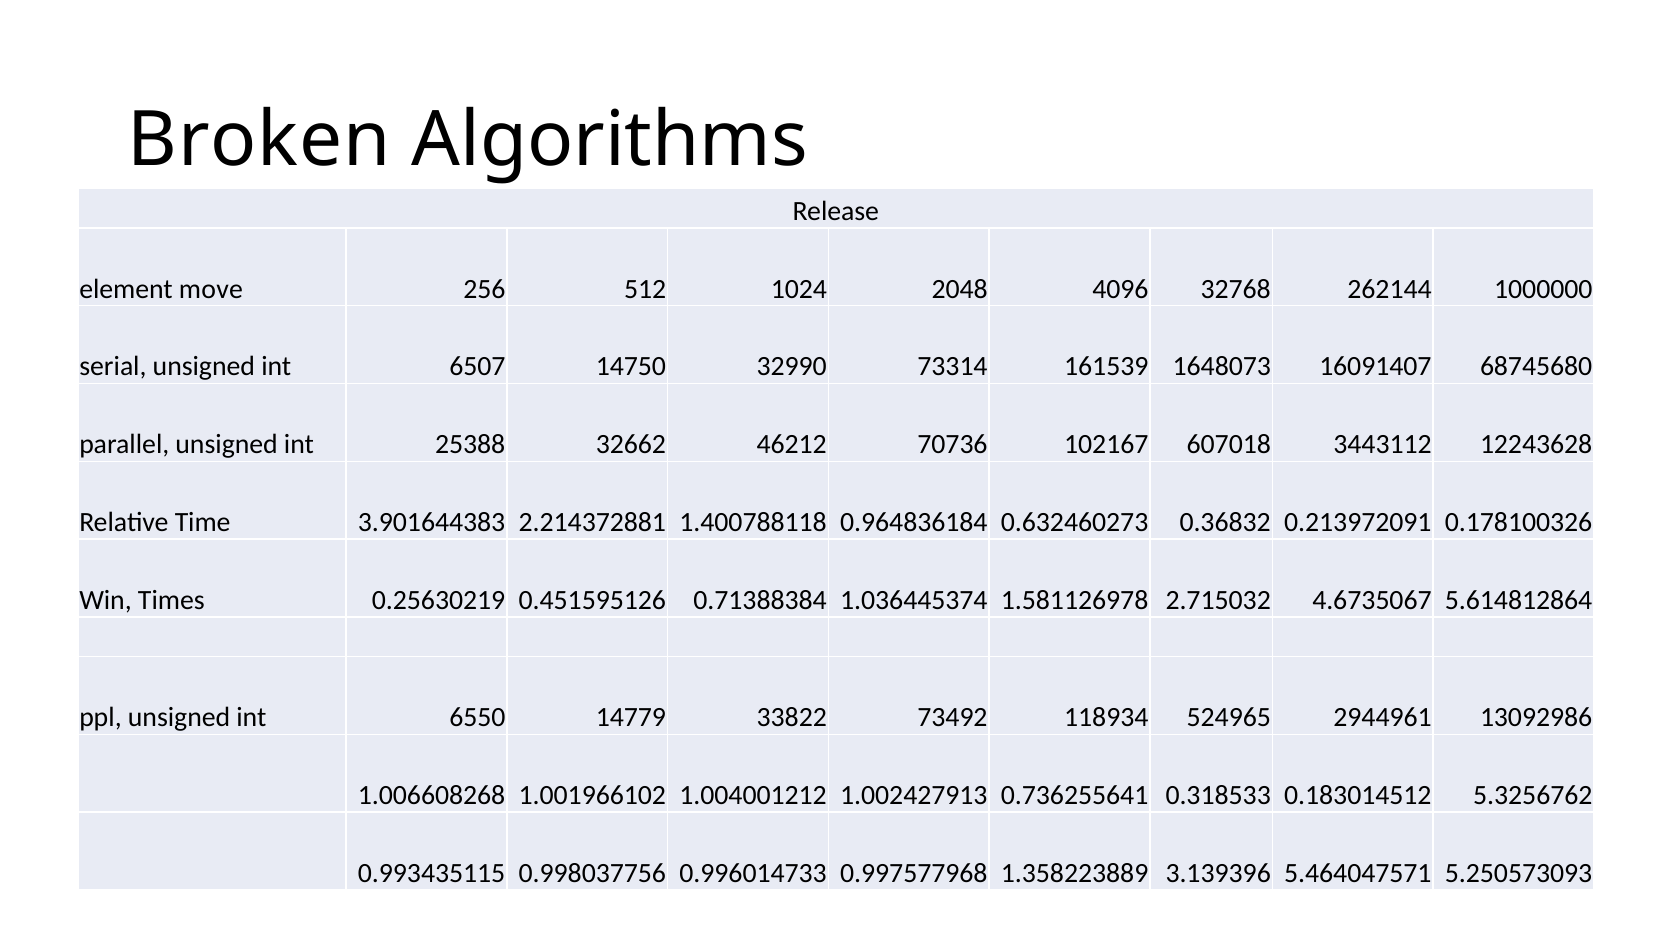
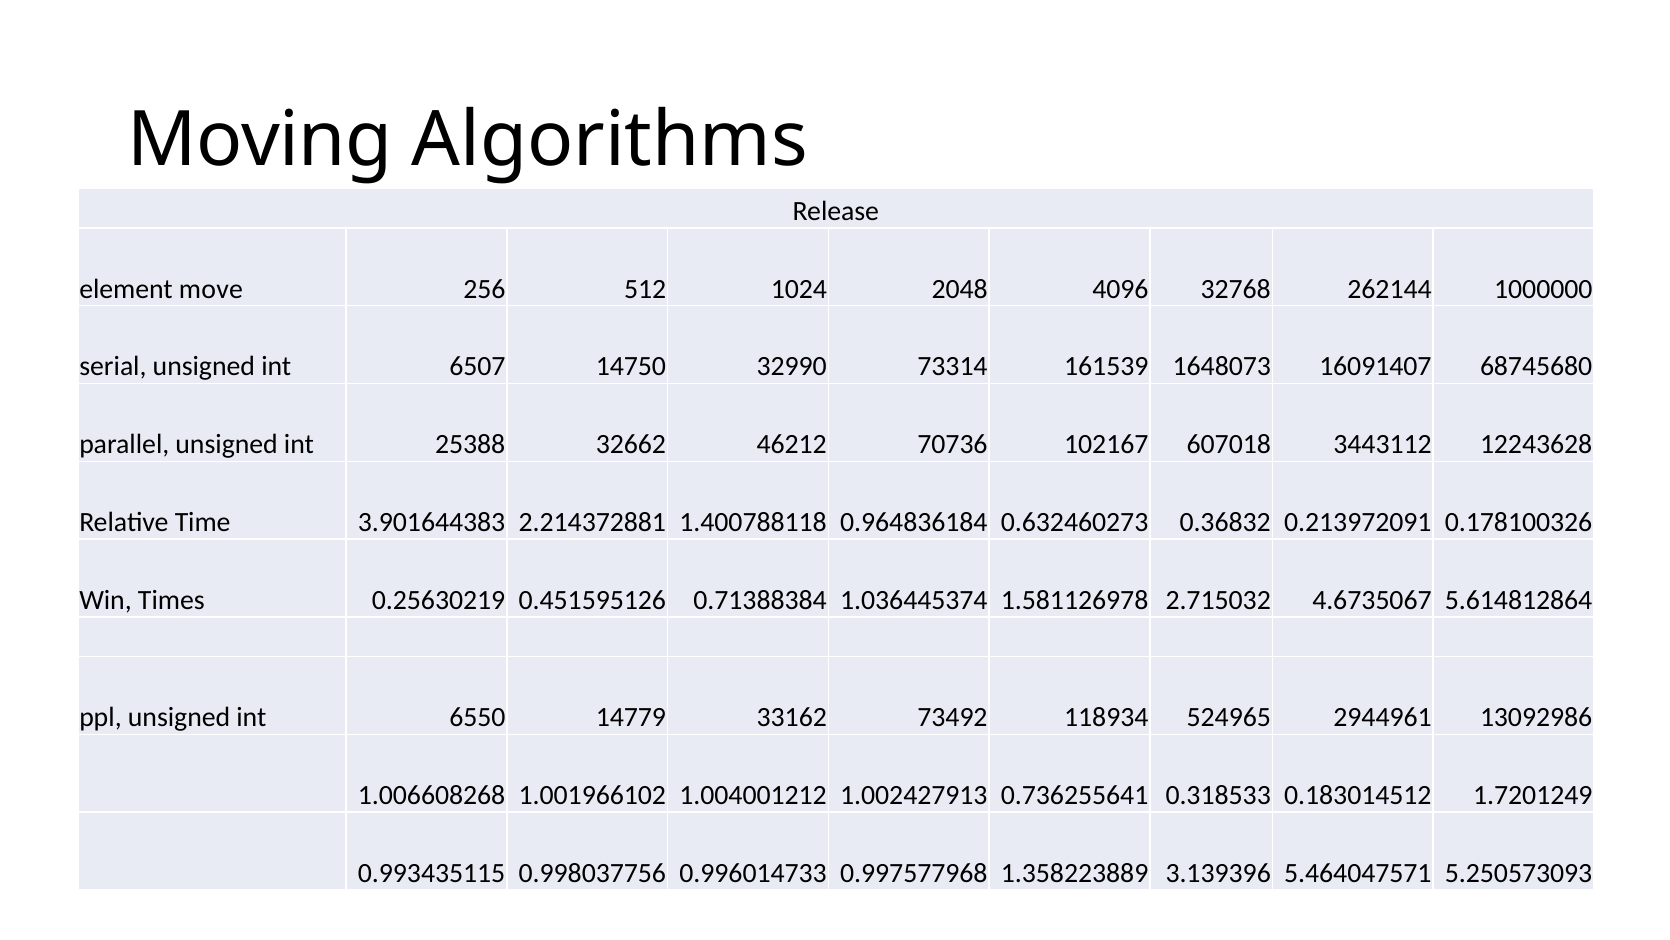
Broken: Broken -> Moving (260, 140)
33822: 33822 -> 33162 (792, 717)
5.3256762: 5.3256762 -> 1.7201249 (1533, 795)
